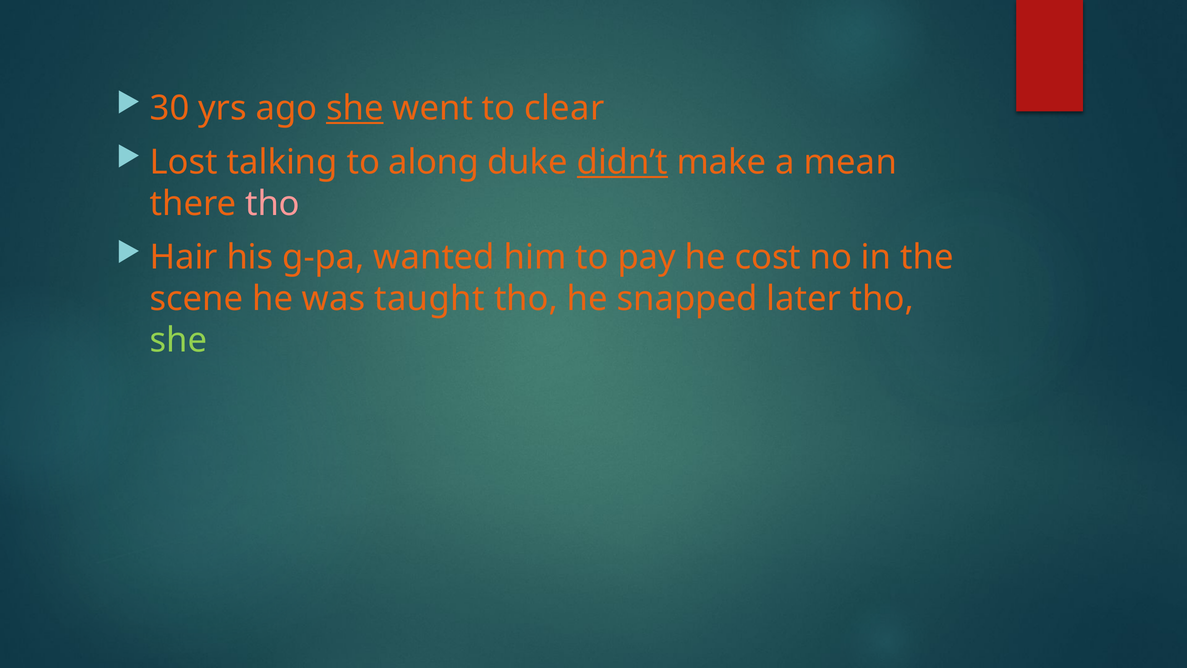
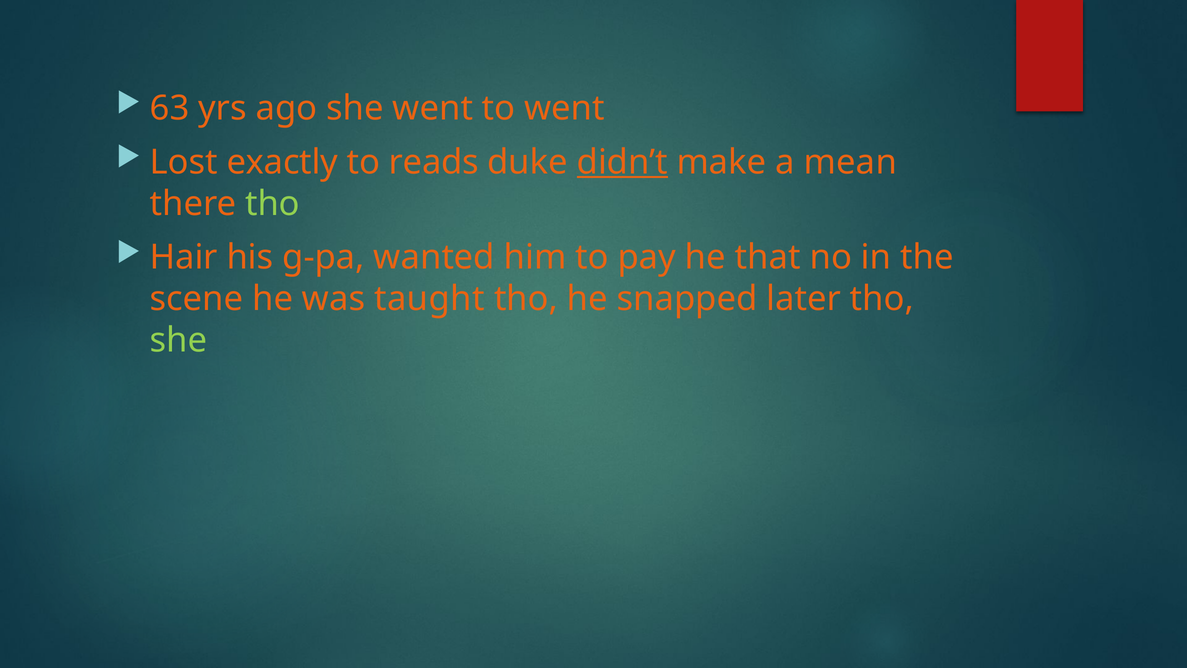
30: 30 -> 63 (170, 108)
she underline: present -> none (355, 108)
to clear: clear -> went (565, 108)
talking: talking -> exactly (282, 162)
along: along -> reads (434, 162)
tho colour: pink -> light green (273, 204)
cost: cost -> that (768, 257)
